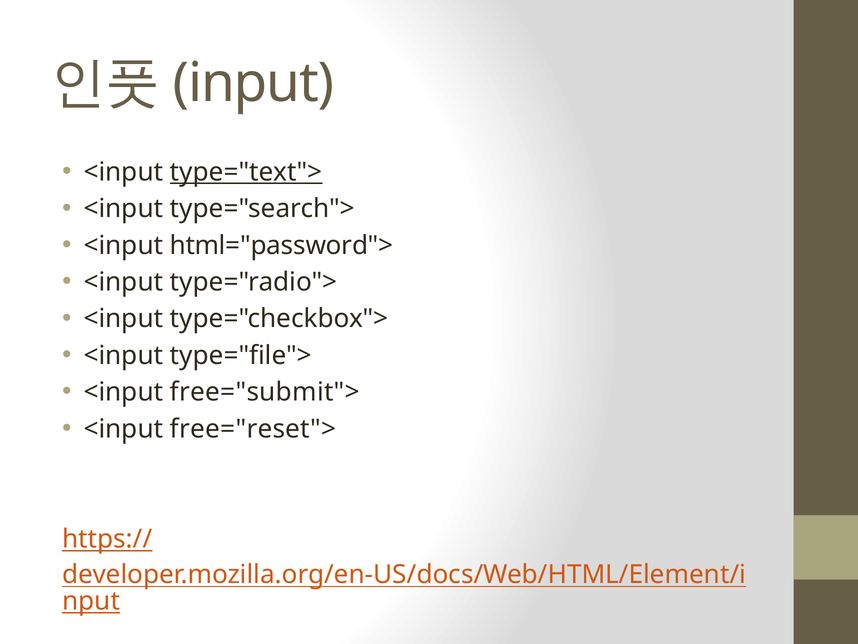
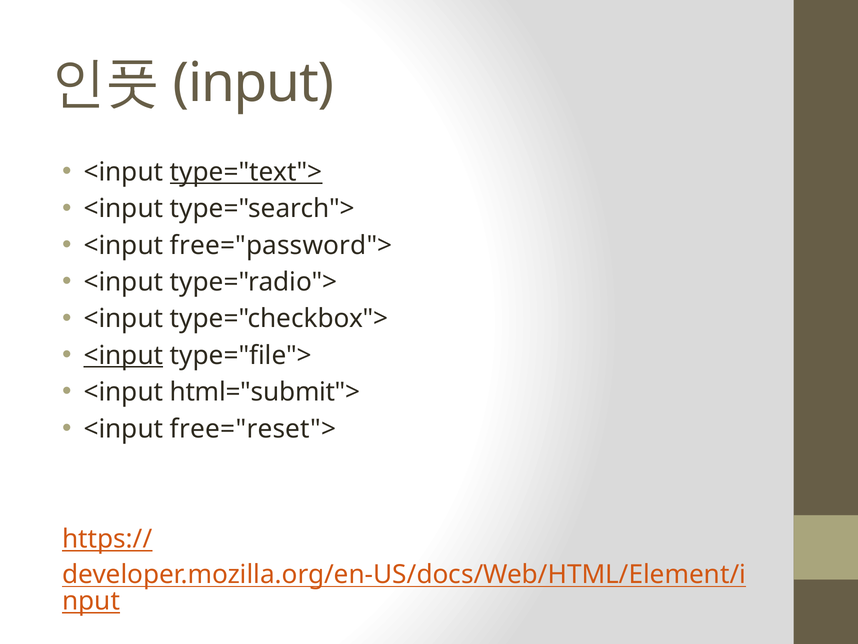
html="password">: html="password"> -> free="password"> (281, 245)
<input underline: none -> present (123, 355)
free="submit">: free="submit"> -> html="submit"> (265, 392)
